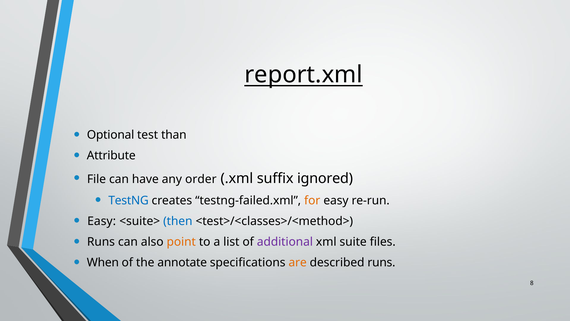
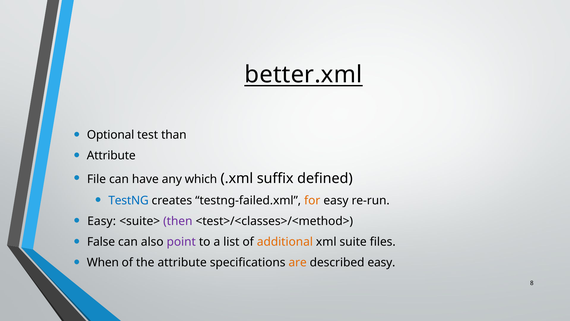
report.xml: report.xml -> better.xml (303, 75)
order: order -> which (201, 179)
ignored: ignored -> defined (325, 178)
then colour: blue -> purple (178, 221)
Runs: Runs -> False (101, 242)
point colour: orange -> purple (181, 242)
additional colour: purple -> orange (285, 242)
the annotate: annotate -> attribute (182, 262)
described runs: runs -> easy (381, 262)
